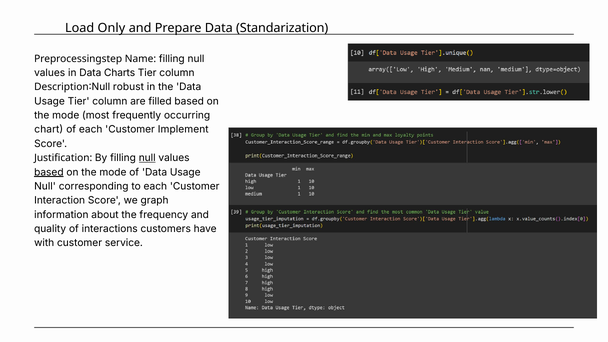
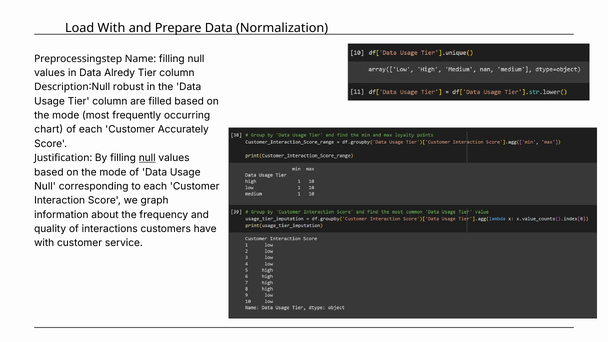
Load Only: Only -> With (111, 28)
Standarization: Standarization -> Normalization (282, 28)
Charts: Charts -> Alredy (120, 73)
Implement: Implement -> Accurately (183, 130)
based underline: present -> none (49, 172)
